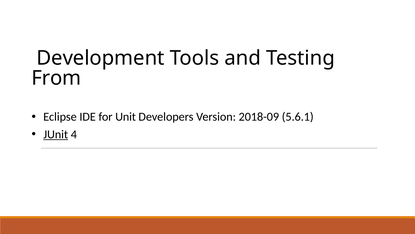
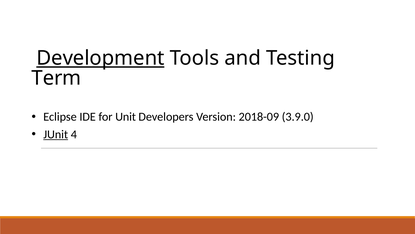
Development underline: none -> present (100, 58)
From: From -> Term (56, 78)
5.6.1: 5.6.1 -> 3.9.0 (298, 117)
